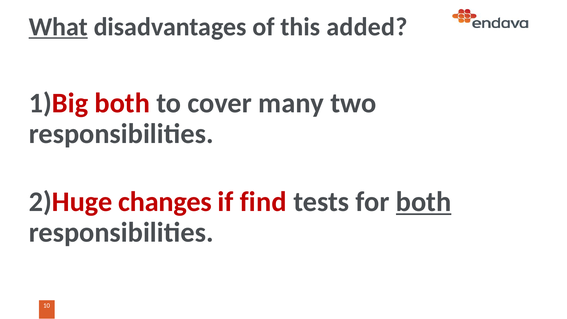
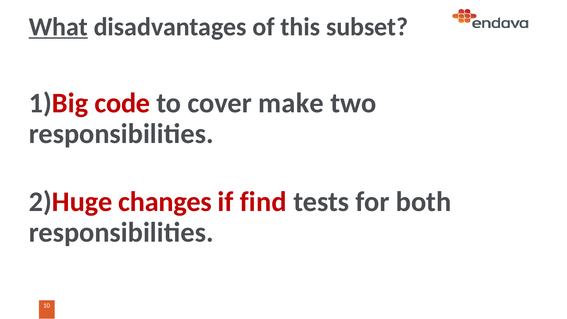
added: added -> subset (367, 27)
1)Big both: both -> code (122, 103)
many: many -> make (291, 103)
both underline: present -> none (424, 202)
